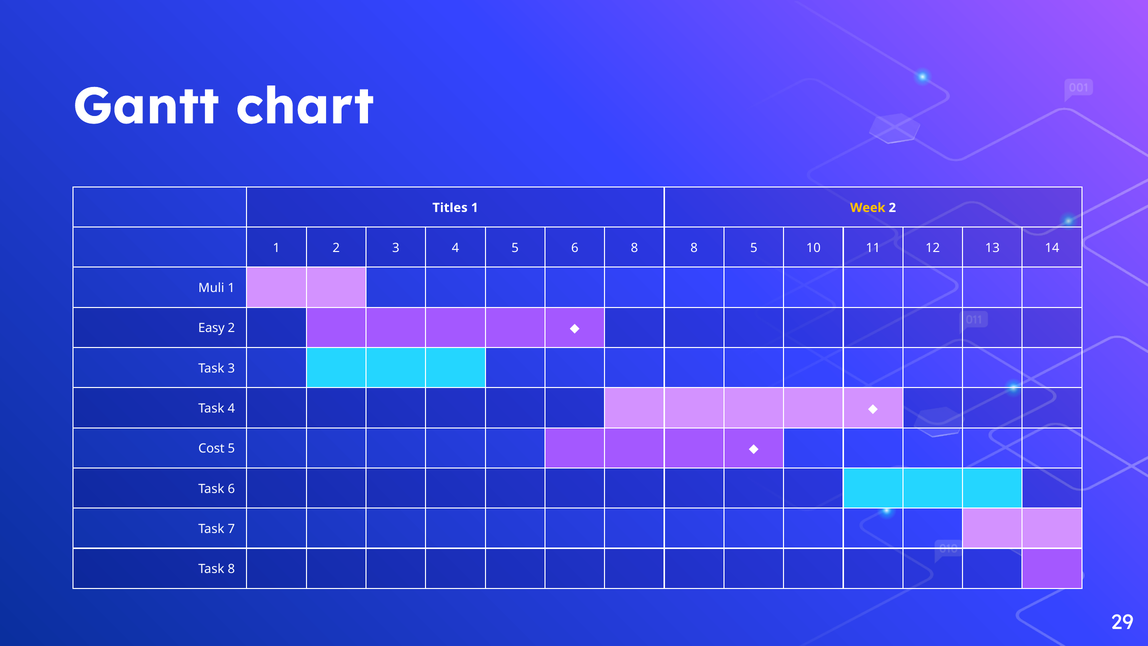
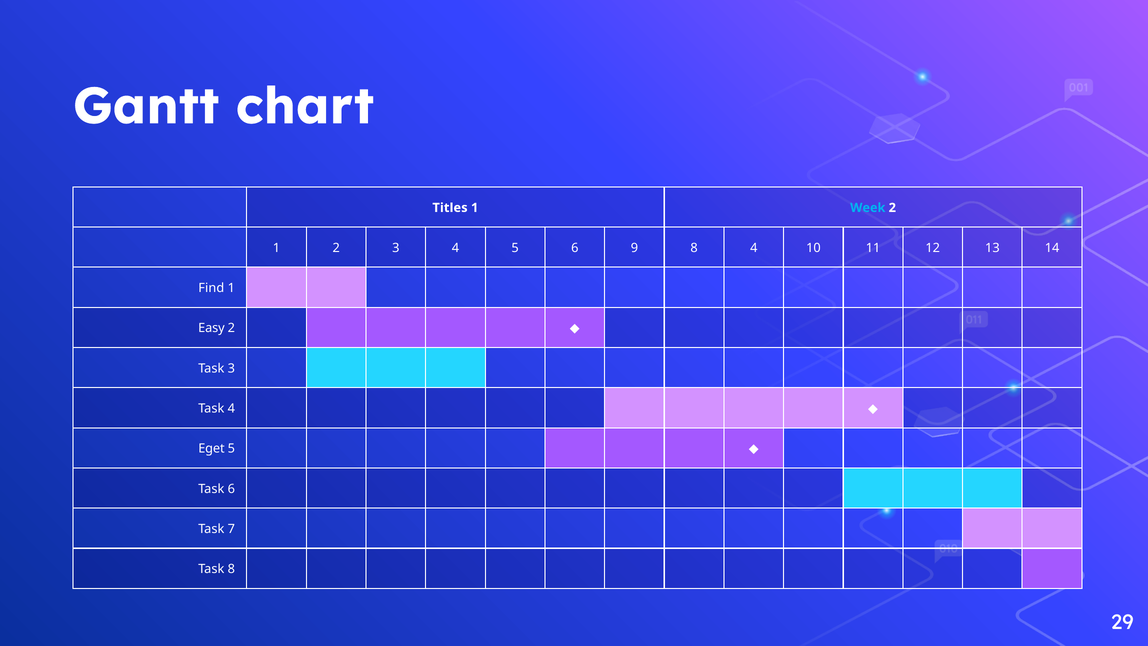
Week colour: yellow -> light blue (868, 208)
6 8: 8 -> 9 (634, 248)
8 5: 5 -> 4 (754, 248)
Muli: Muli -> Find (211, 288)
Cost: Cost -> Eget (211, 448)
